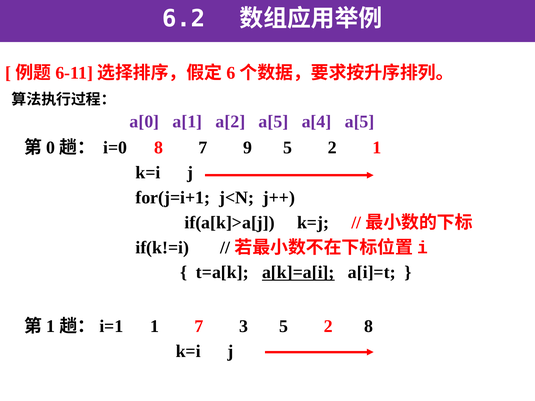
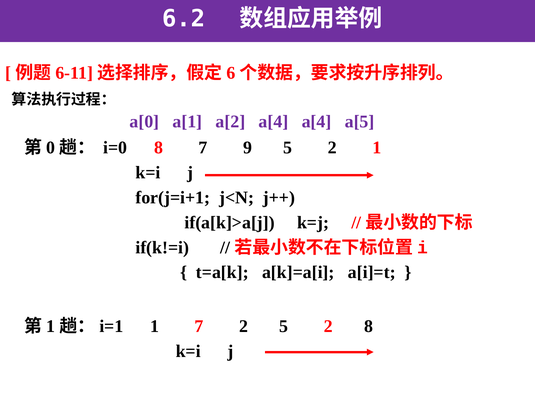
a[2 a[5: a[5 -> a[4 (274, 122)
a[k]=a[i underline: present -> none (298, 273)
7 3: 3 -> 2 (244, 326)
